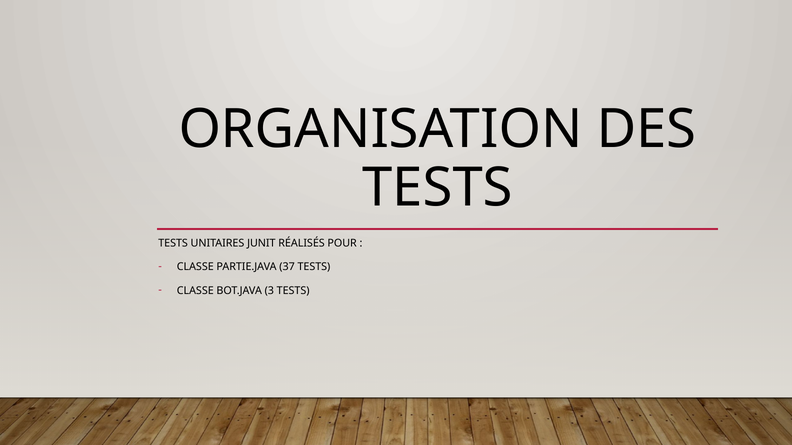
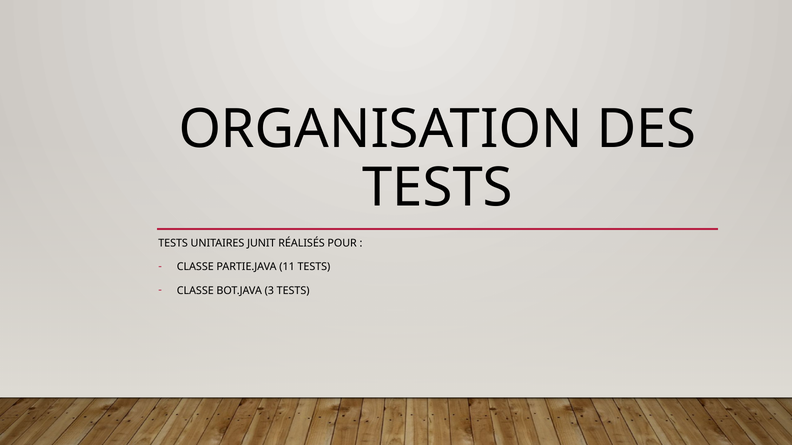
37: 37 -> 11 (287, 267)
